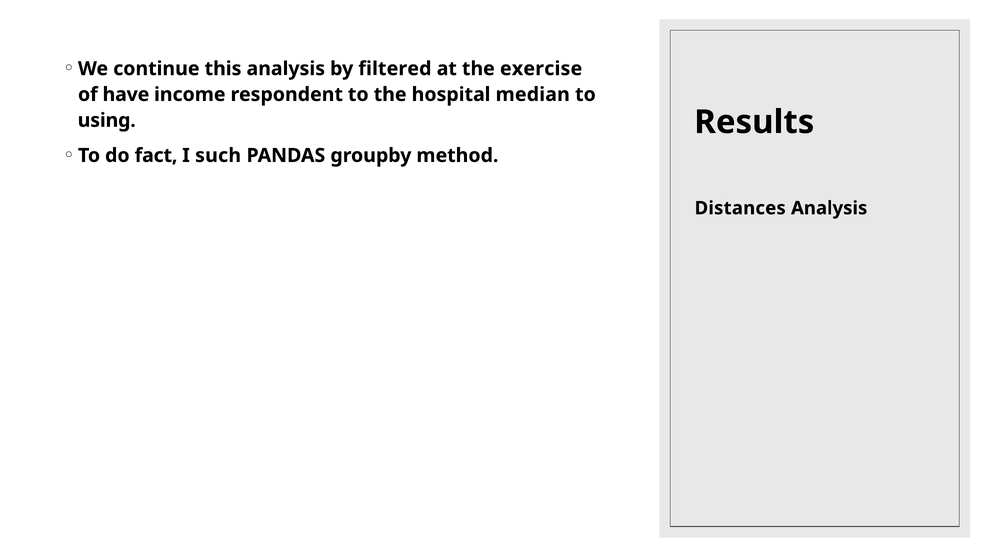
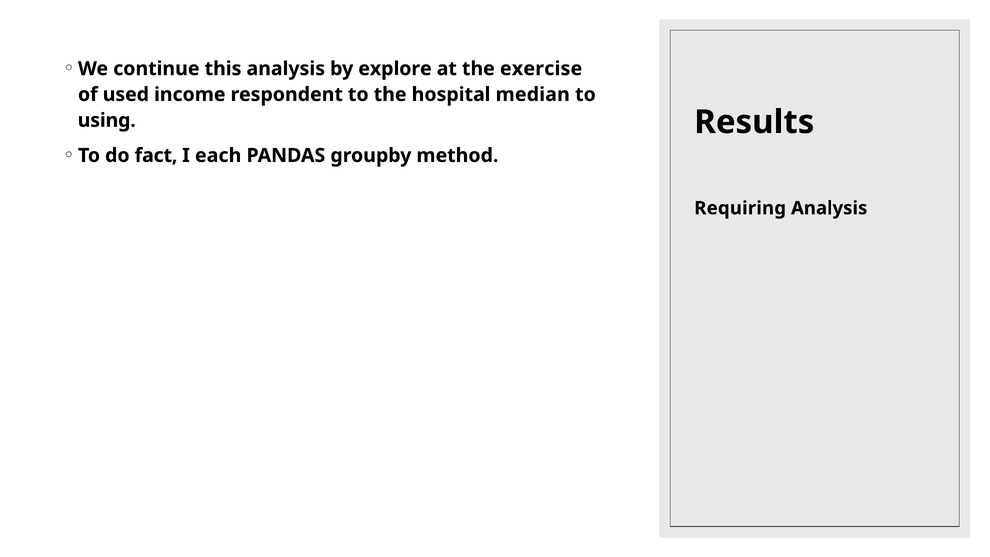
filtered: filtered -> explore (395, 69)
have: have -> used (126, 95)
such: such -> each (218, 155)
Distances: Distances -> Requiring (740, 208)
